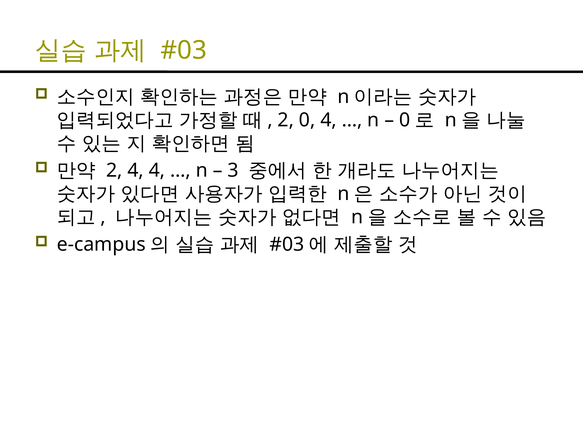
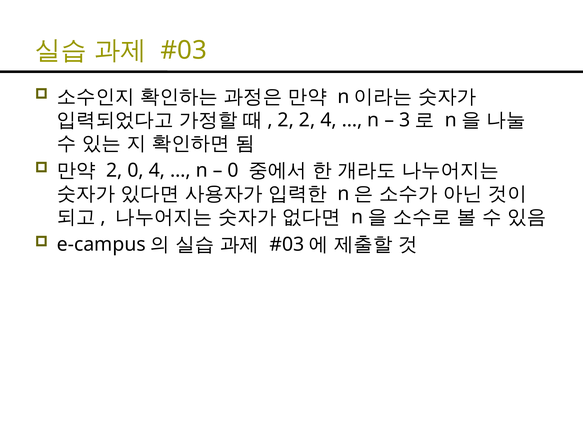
2 0: 0 -> 2 (307, 120)
0: 0 -> 3 (405, 120)
2 4: 4 -> 0 (136, 171)
3: 3 -> 0 (233, 171)
